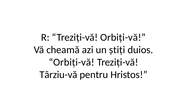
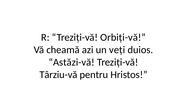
știți: știți -> veți (117, 50)
Orbiți-vă: Orbiți-vă -> Astăzi-vă (72, 62)
